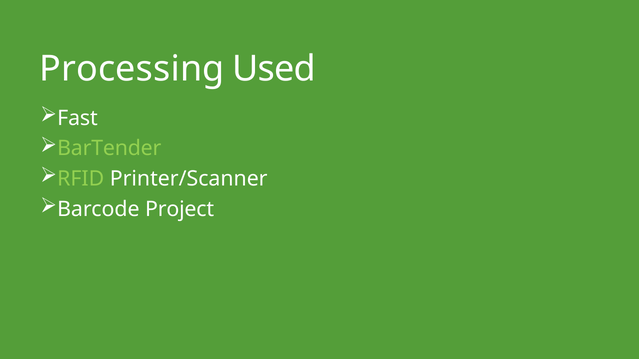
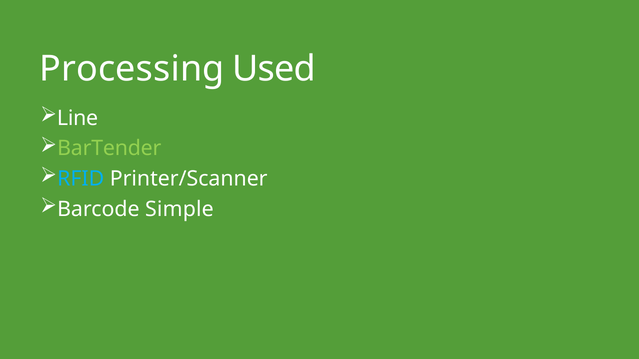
Fast: Fast -> Line (78, 118)
RFID colour: light green -> light blue (81, 179)
Project: Project -> Simple (179, 209)
